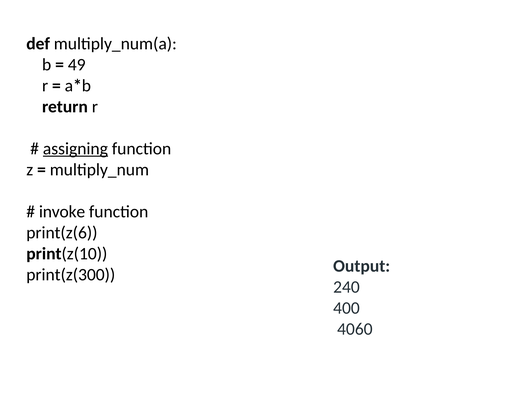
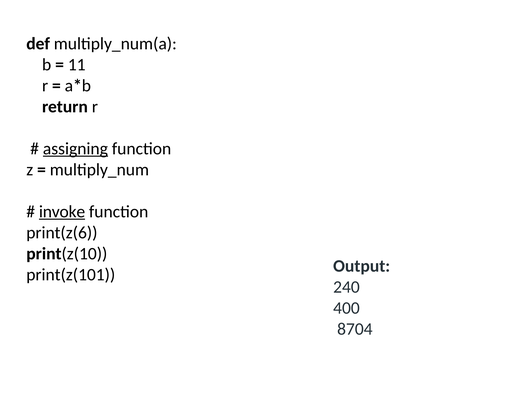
49: 49 -> 11 (77, 65)
invoke underline: none -> present (62, 212)
print(z(300: print(z(300 -> print(z(101 (71, 275)
4060: 4060 -> 8704 (355, 330)
